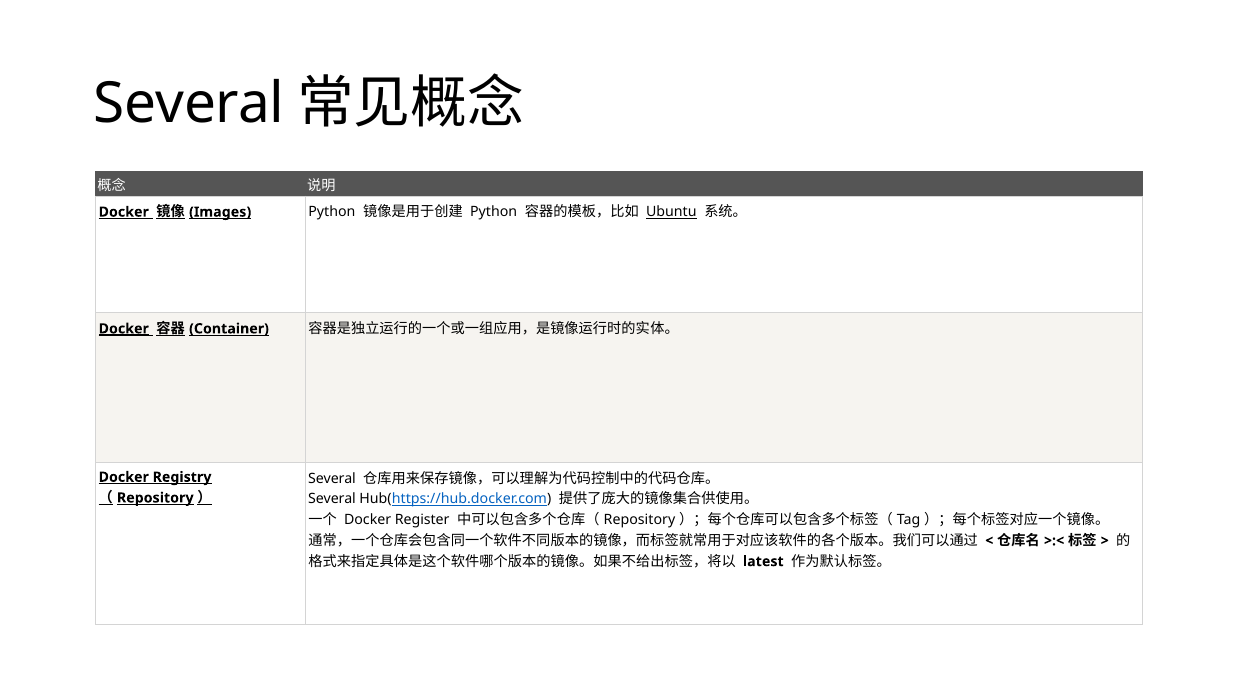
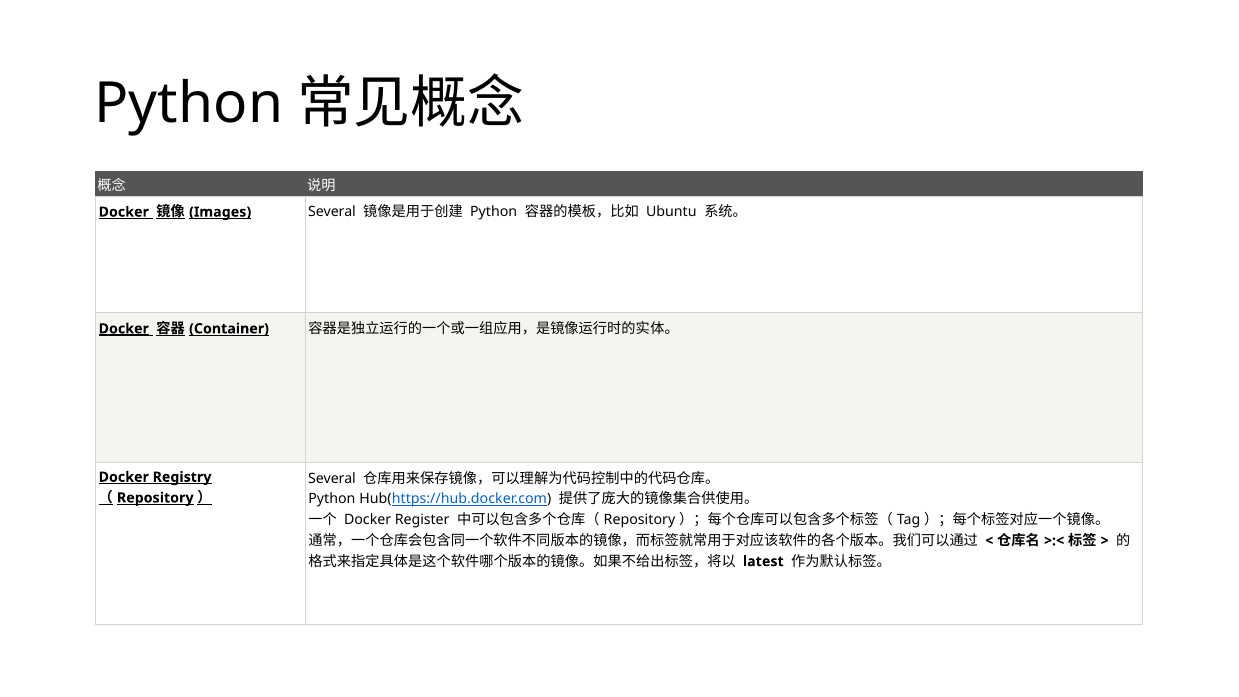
Several: Several -> Python (189, 104)
Python: Python -> Several (332, 212)
Ubuntu underline: present -> none (671, 212)
Several: Several -> Python (332, 499)
